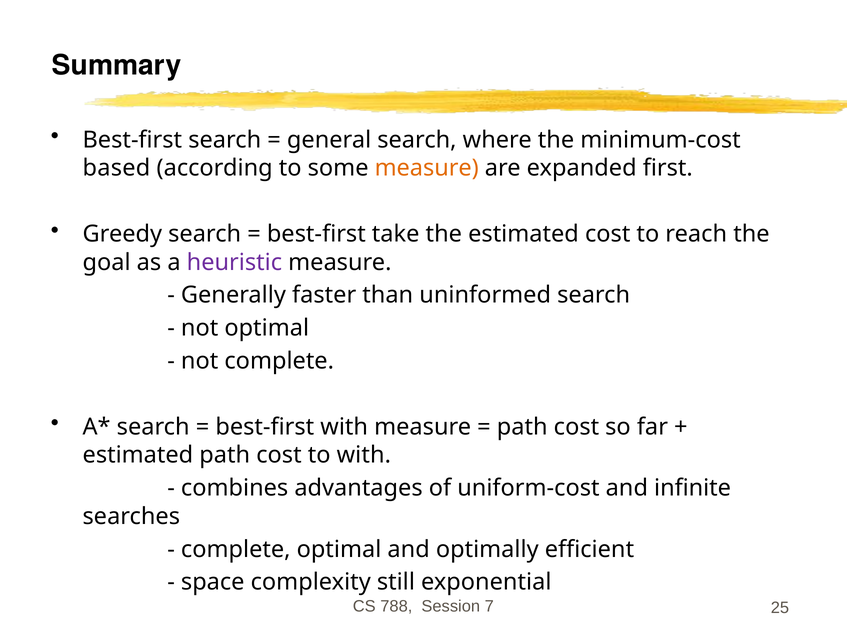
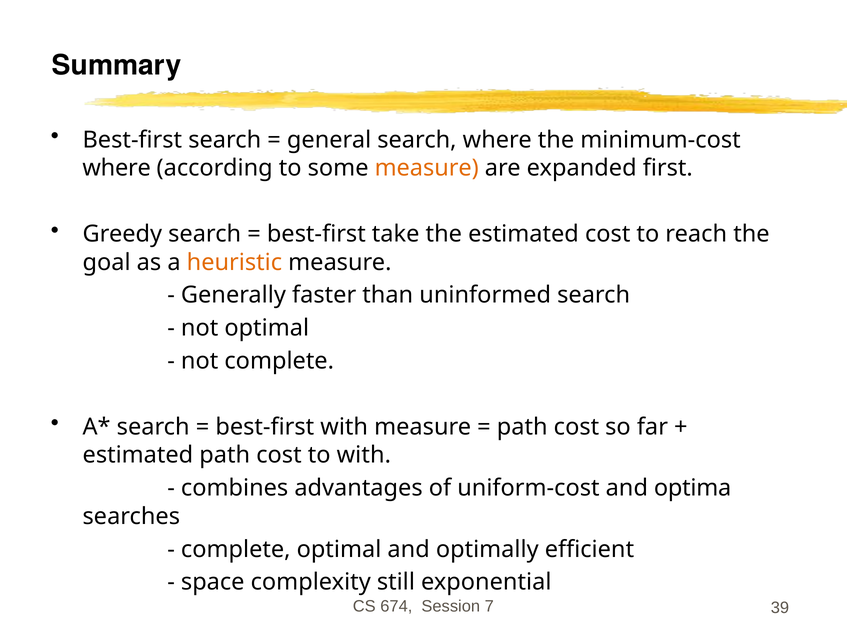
based: based -> where (117, 168)
heuristic colour: purple -> orange (234, 262)
infinite: infinite -> optima (693, 488)
788: 788 -> 674 (396, 606)
25: 25 -> 39 (780, 608)
